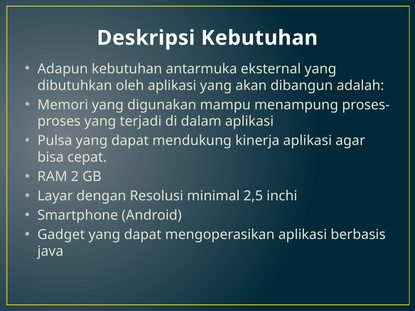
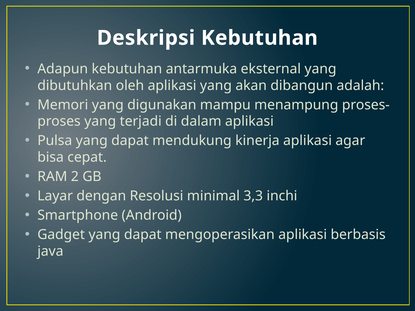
2,5: 2,5 -> 3,3 (253, 196)
